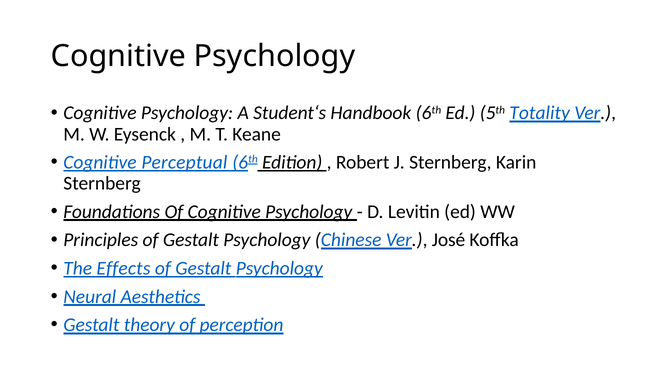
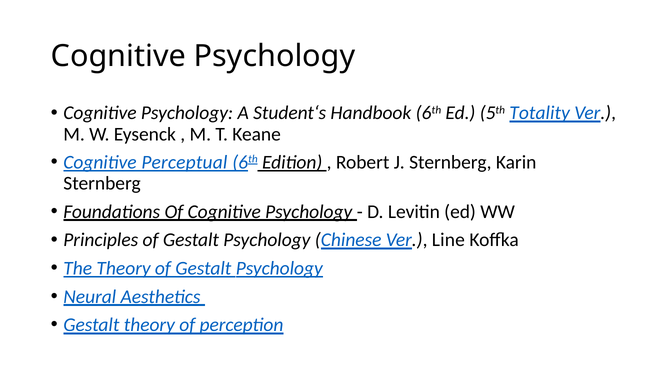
José: José -> Line (448, 240)
The Effects: Effects -> Theory (124, 268)
